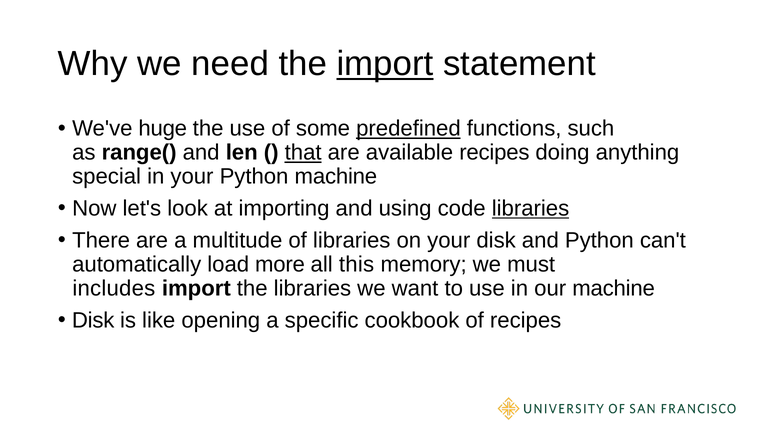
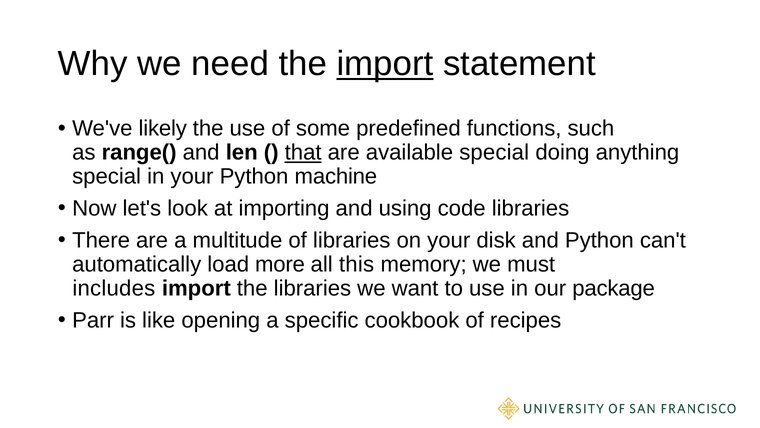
huge: huge -> likely (163, 128)
predefined underline: present -> none (408, 128)
available recipes: recipes -> special (494, 152)
libraries underline: present -> none (531, 208)
our machine: machine -> package (614, 288)
Disk: Disk -> Parr (93, 320)
